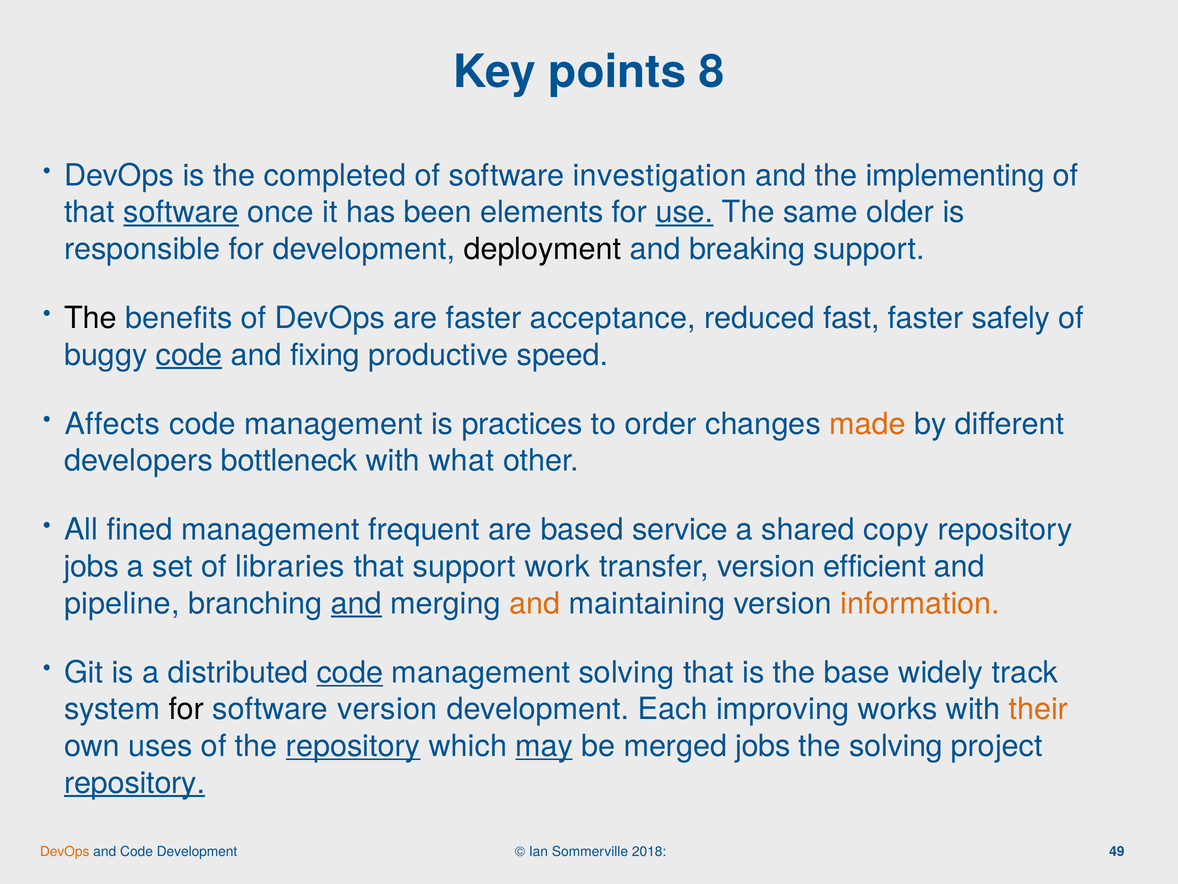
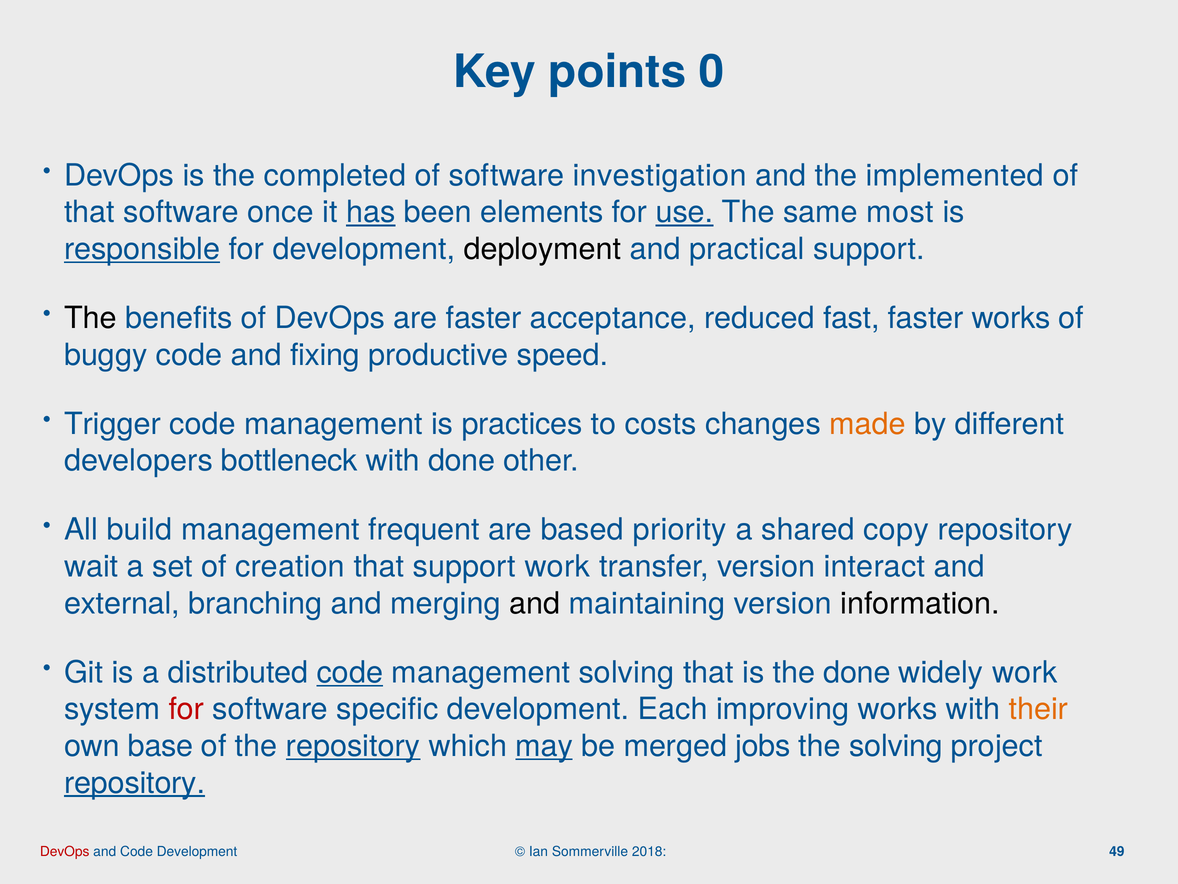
8: 8 -> 0 (712, 72)
implementing: implementing -> implemented (955, 175)
software underline: present -> none (181, 212)
has underline: none -> present (371, 212)
older: older -> most (900, 212)
responsible underline: none -> present (142, 249)
breaking: breaking -> practical (747, 249)
faster safely: safely -> works (1011, 318)
code underline: present -> none (189, 355)
Affects: Affects -> Trigger (112, 424)
order: order -> costs (661, 424)
with what: what -> done (462, 461)
fined: fined -> build (140, 530)
service: service -> priority (680, 530)
jobs: jobs -> wait (91, 566)
libraries: libraries -> creation (290, 566)
efficient: efficient -> interact (874, 566)
pipeline: pipeline -> external (122, 603)
and underline: present -> none (356, 603)
and colour: orange -> black (535, 603)
information colour: orange -> black (920, 603)
the base: base -> done (857, 672)
widely track: track -> work (1025, 672)
for colour: black -> red (186, 709)
software version: version -> specific (387, 709)
uses: uses -> base (161, 746)
DevOps colour: orange -> red (65, 851)
